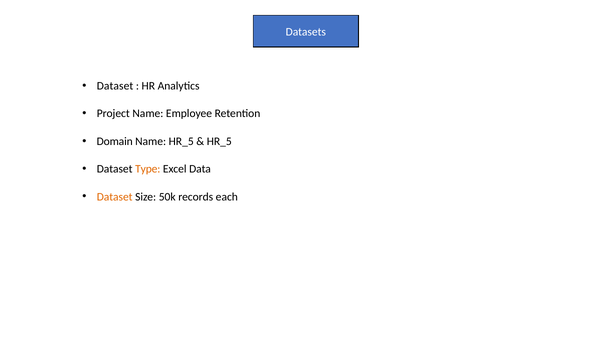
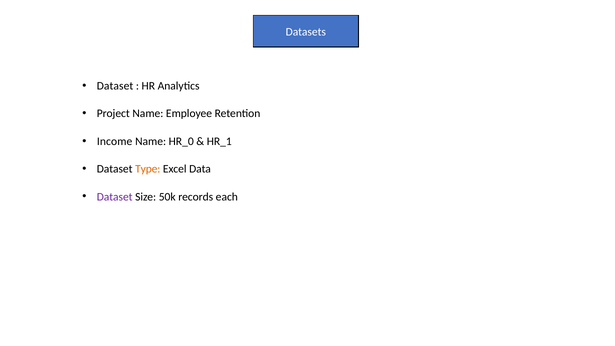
Domain: Domain -> Income (115, 141)
Name HR_5: HR_5 -> HR_0 (181, 141)
HR_5: HR_5 -> HR_1 (219, 141)
Dataset colour: orange -> purple (115, 197)
